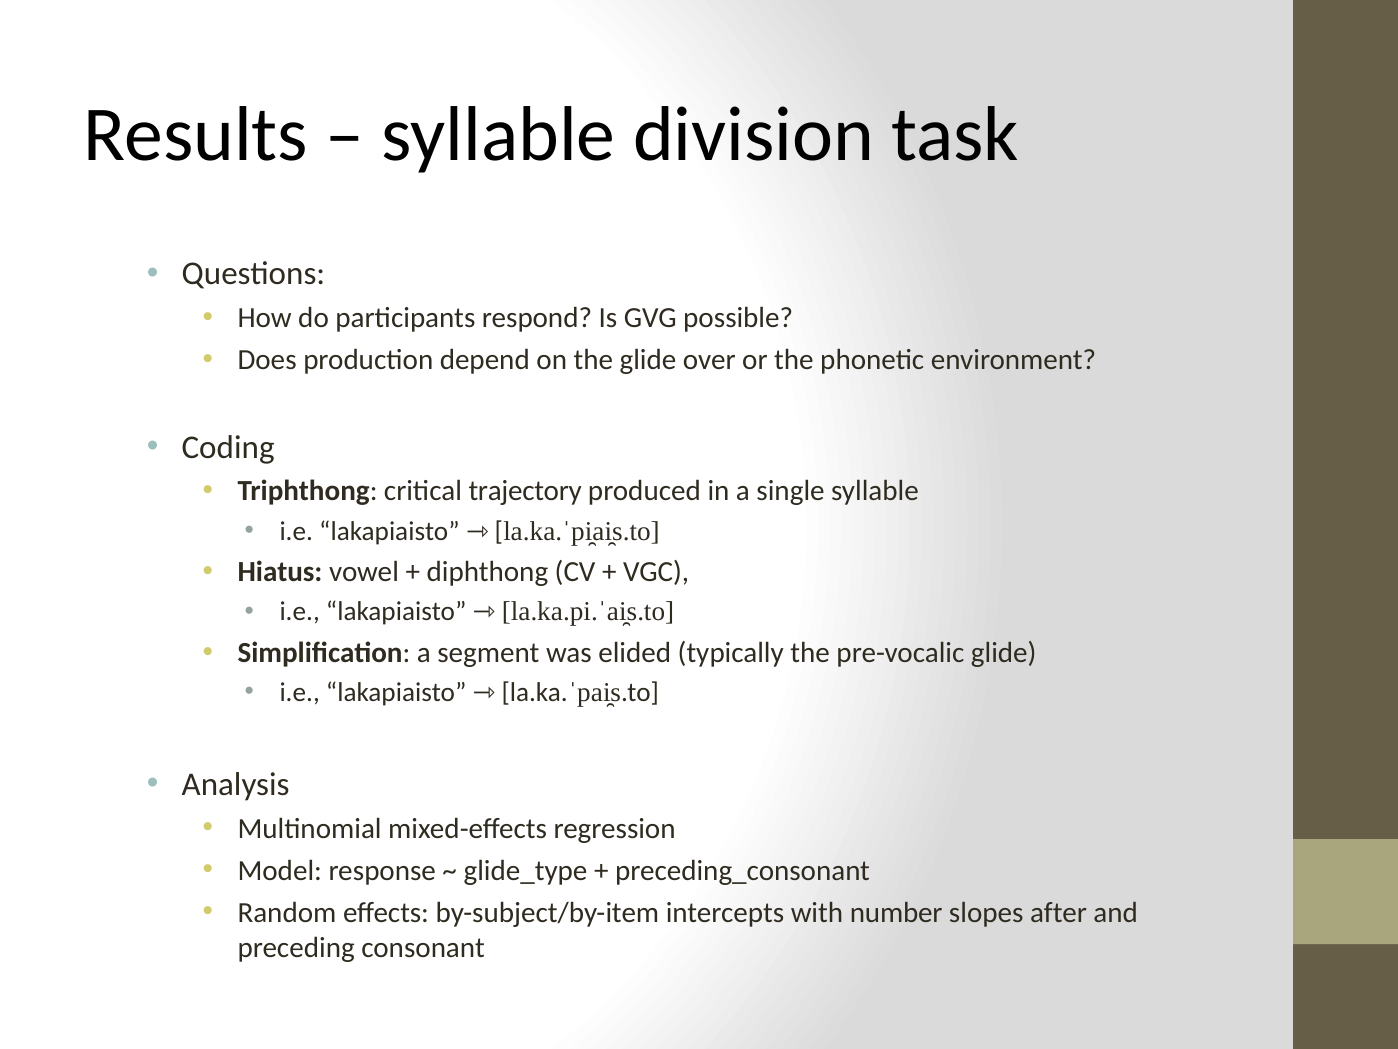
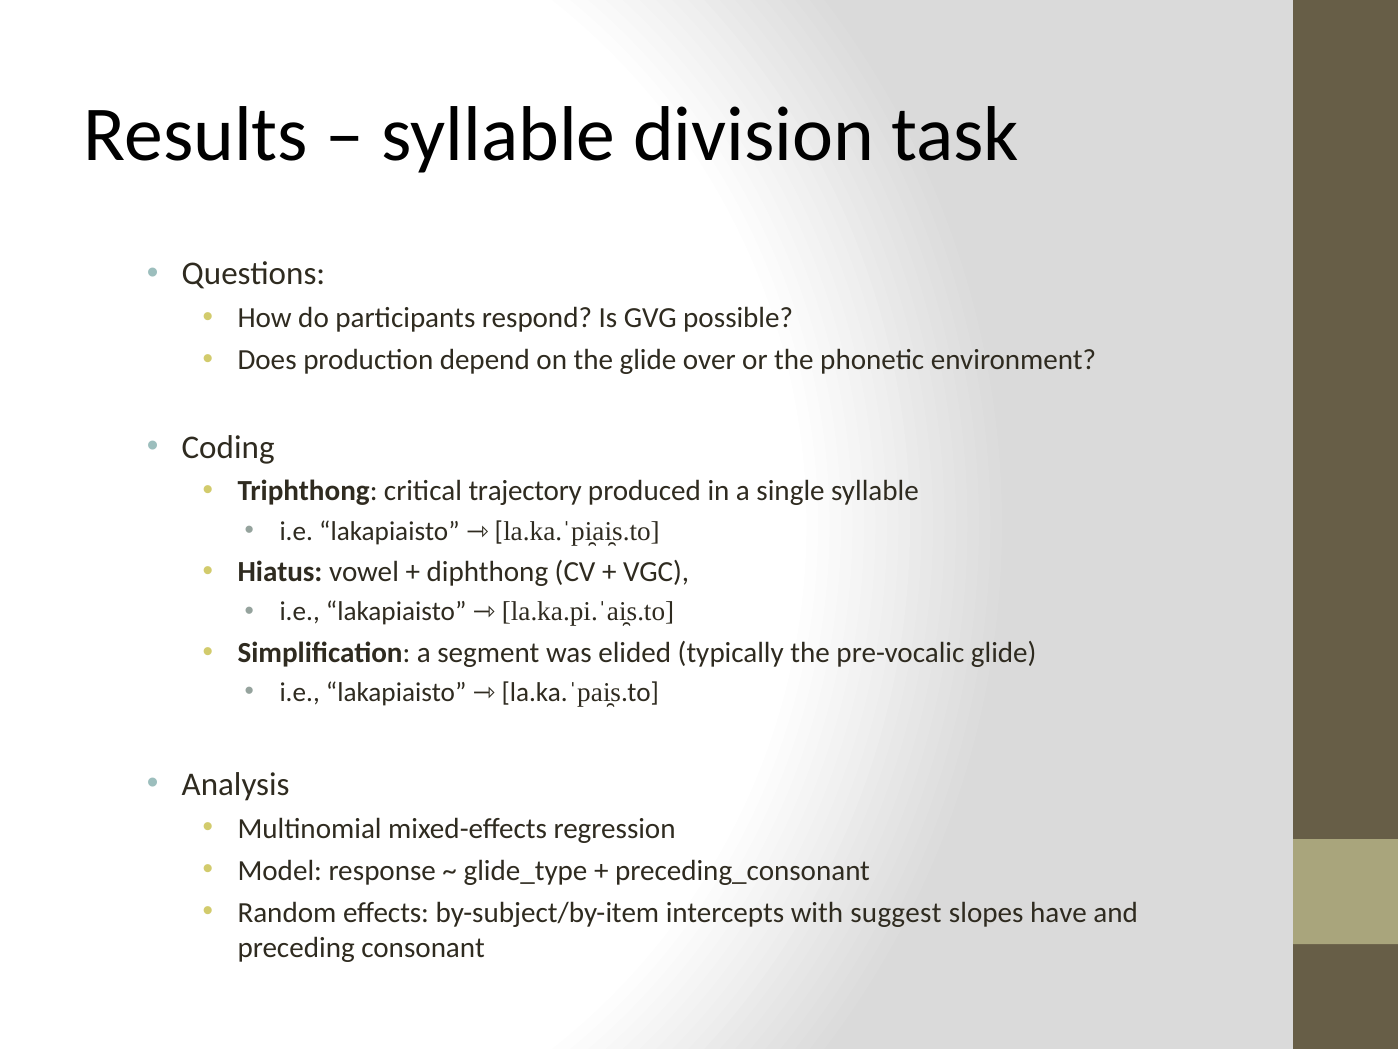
number: number -> suggest (896, 912)
after: after -> have (1058, 912)
